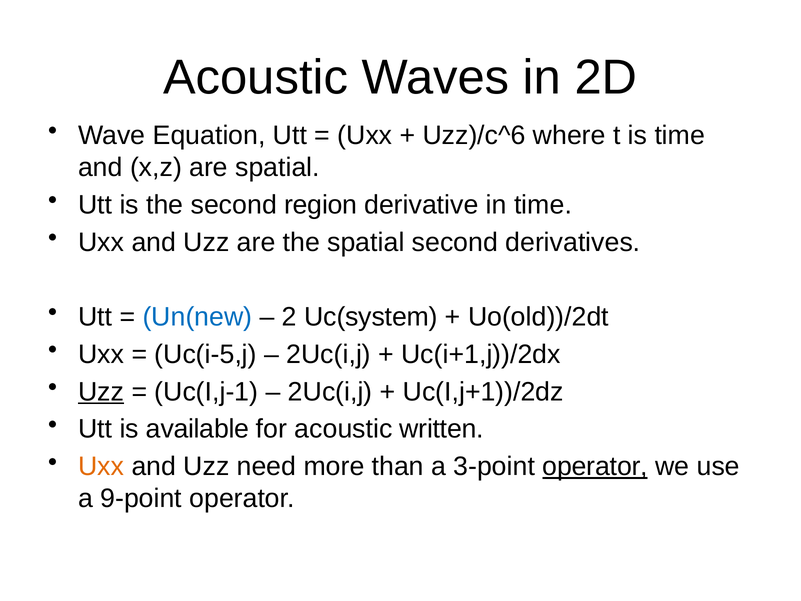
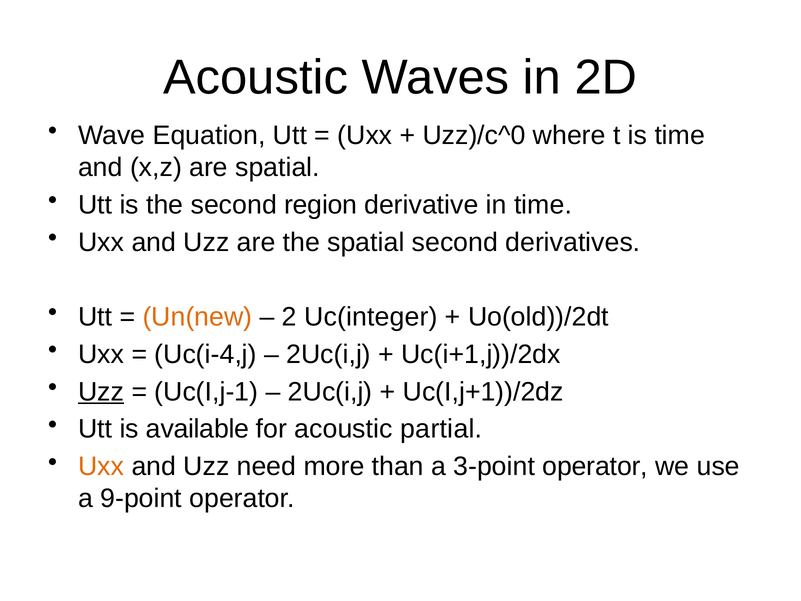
Uzz)/c^6: Uzz)/c^6 -> Uzz)/c^0 (474, 135)
Un(new colour: blue -> orange (197, 317)
Uc(system: Uc(system -> Uc(integer (371, 317)
Uc(i-5,j: Uc(i-5,j -> Uc(i-4,j (206, 354)
written: written -> partial (441, 429)
operator underline: present -> none (595, 466)
